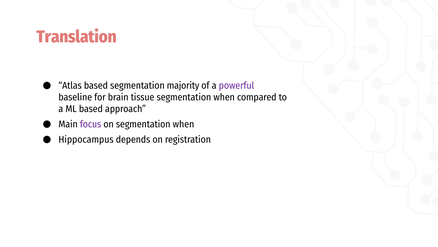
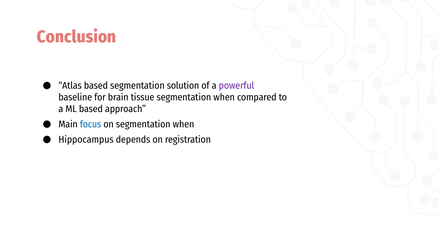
Translation: Translation -> Conclusion (76, 37)
majority: majority -> solution (183, 85)
focus colour: purple -> blue (91, 124)
